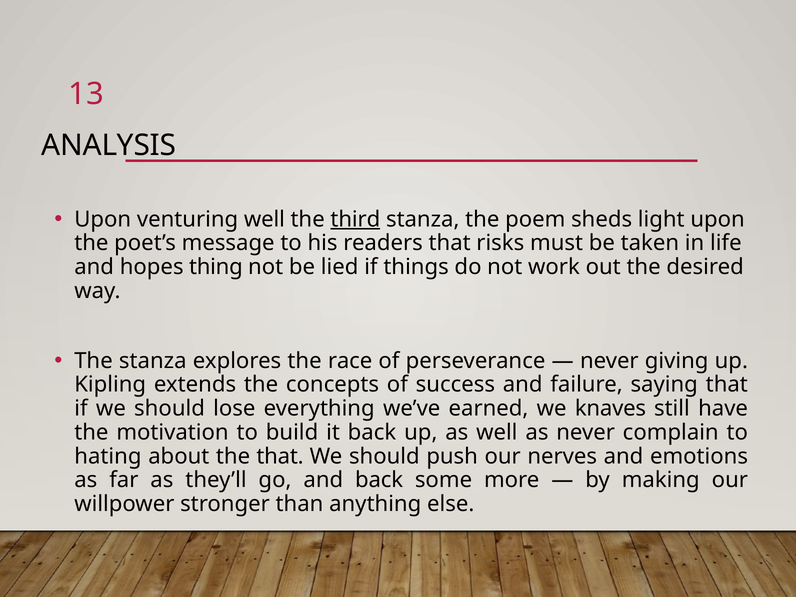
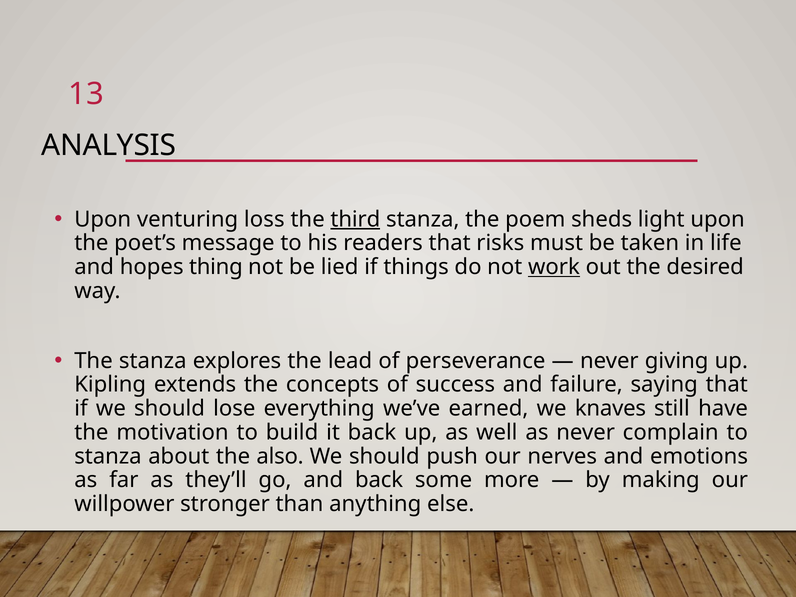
venturing well: well -> loss (264, 219)
work underline: none -> present (554, 267)
race: race -> lead (350, 361)
hating: hating -> stanza (108, 456)
the that: that -> also (280, 456)
